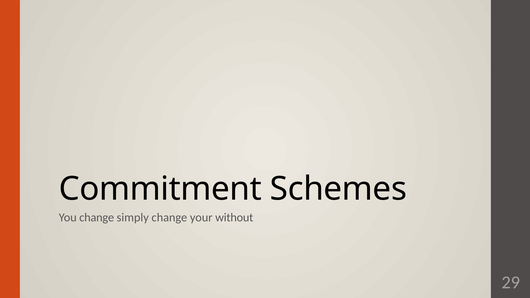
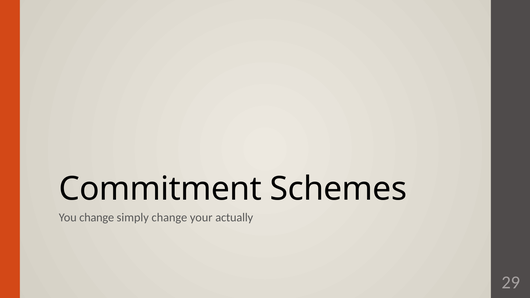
without: without -> actually (234, 218)
